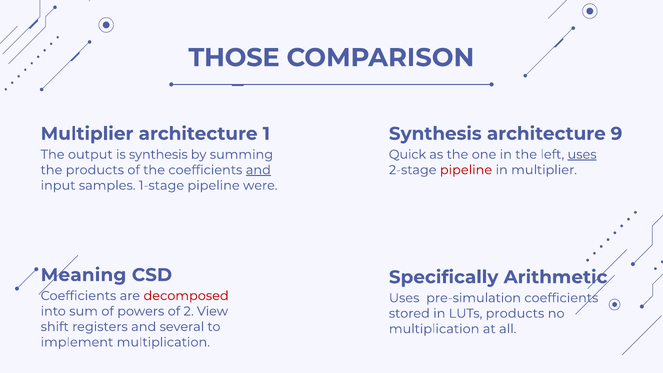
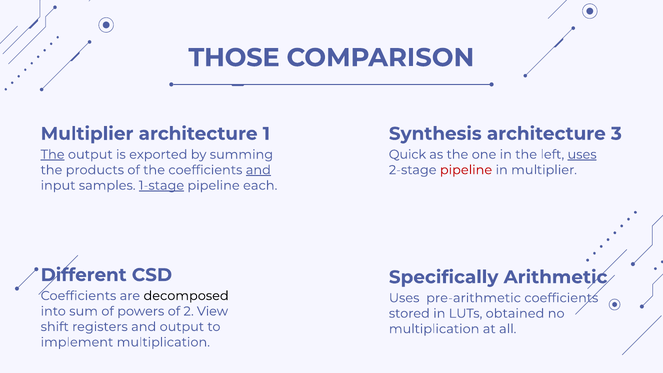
9: 9 -> 3 (616, 134)
The underline: none -> present (53, 154)
is synthesis: synthesis -> exported (158, 154)
1-stage underline: none -> present (162, 185)
were: were -> each (260, 185)
Meaning: Meaning -> Different (84, 275)
decomposed colour: red -> black (186, 296)
pre-simulation: pre-simulation -> pre-arithmetic (474, 298)
LUTs products: products -> obtained (515, 313)
and several: several -> output (182, 327)
